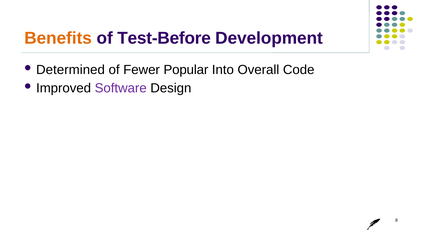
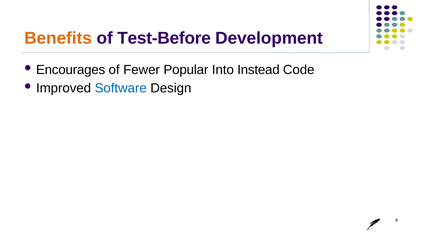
Determined: Determined -> Encourages (71, 70)
Overall: Overall -> Instead (258, 70)
Software colour: purple -> blue (121, 88)
